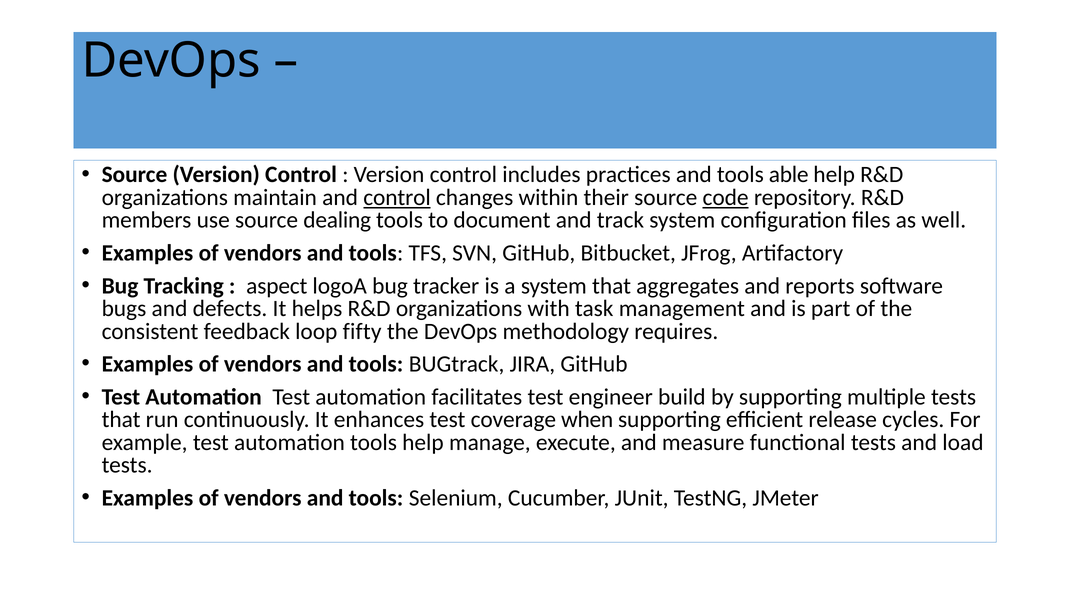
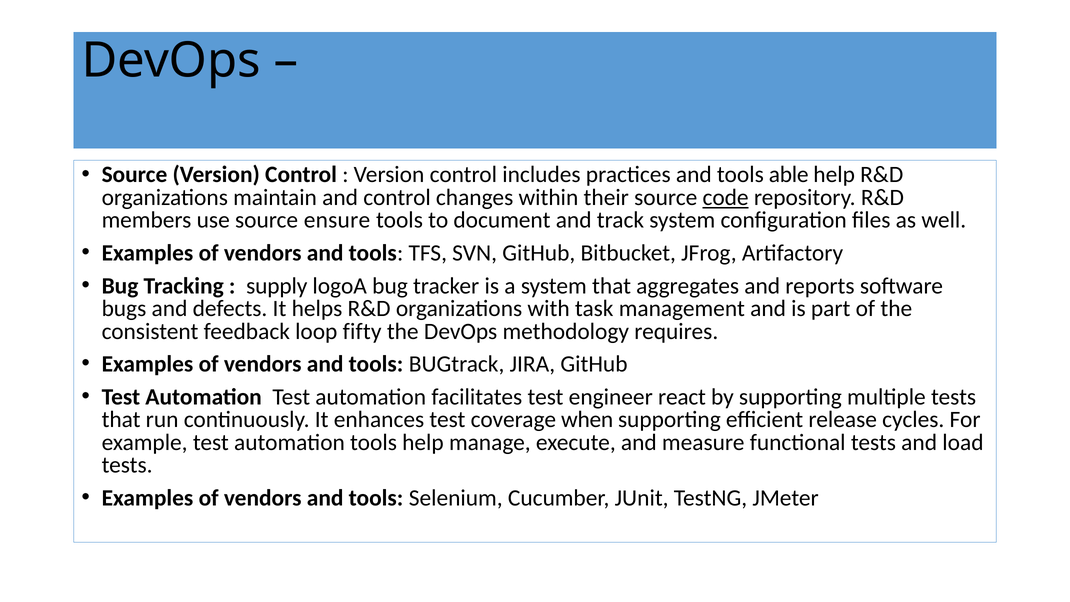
control underline: present -> none (397, 197)
dealing: dealing -> ensure (337, 220)
aspect: aspect -> supply (277, 286)
build: build -> react (682, 397)
